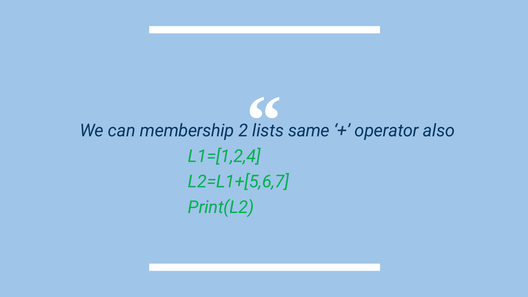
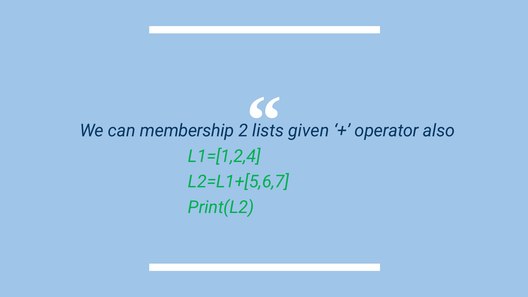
same: same -> given (309, 131)
